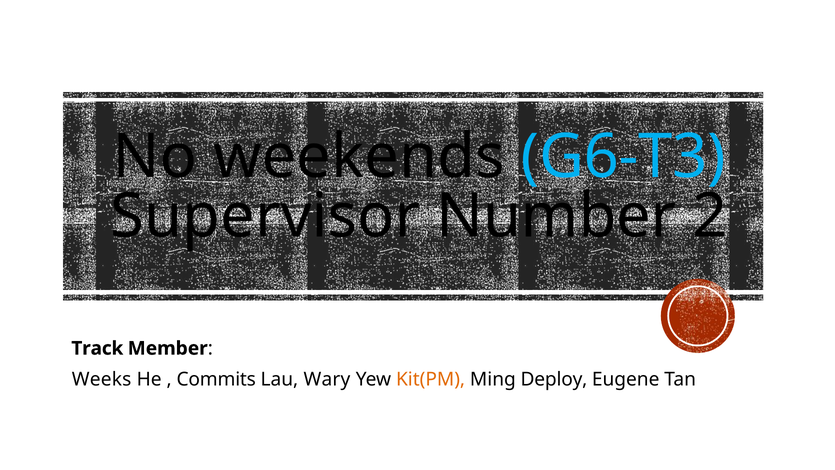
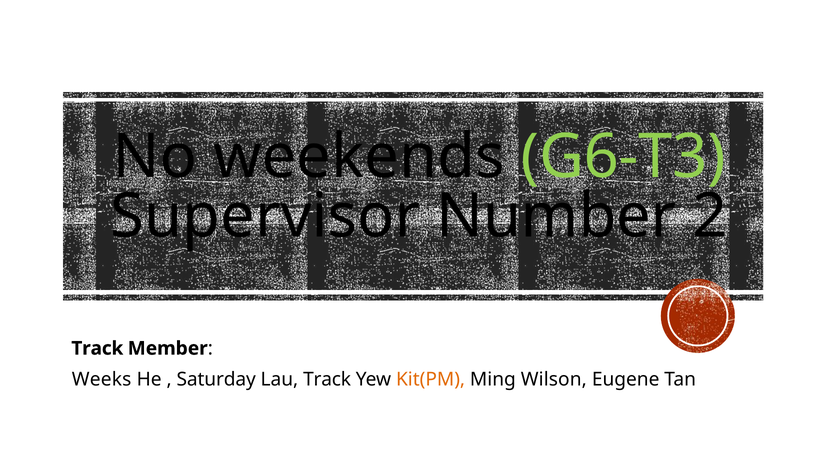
G6-T3 colour: light blue -> light green (623, 157)
Commits: Commits -> Saturday (216, 379)
Lau Wary: Wary -> Track (327, 379)
Deploy: Deploy -> Wilson (554, 379)
